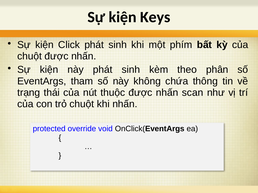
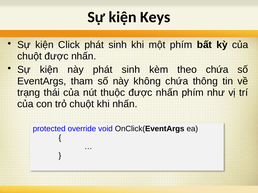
theo phân: phân -> chứa (217, 70)
nhấn scan: scan -> phím (193, 93)
